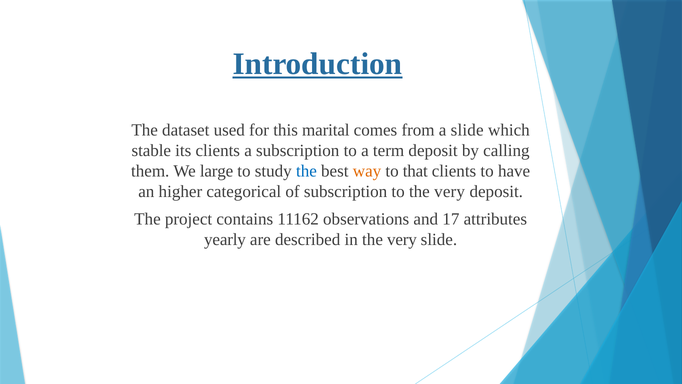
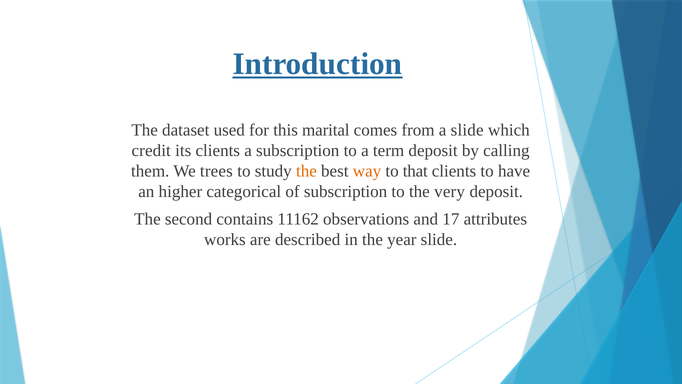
stable: stable -> credit (151, 151)
large: large -> trees (216, 171)
the colour: blue -> orange (306, 171)
project: project -> second (189, 219)
yearly: yearly -> works (225, 240)
in the very: very -> year (402, 240)
